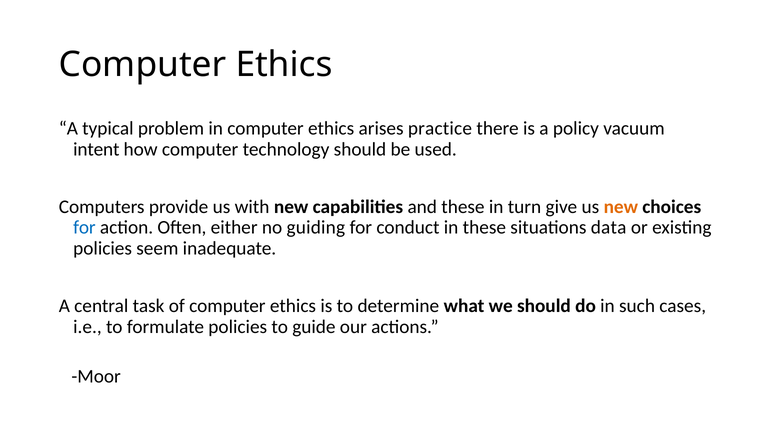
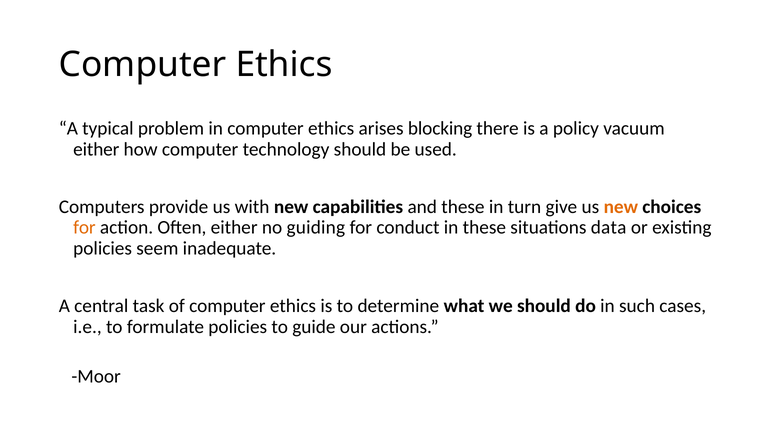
practice: practice -> blocking (440, 129)
intent: intent -> either (96, 149)
for colour: blue -> orange (84, 228)
